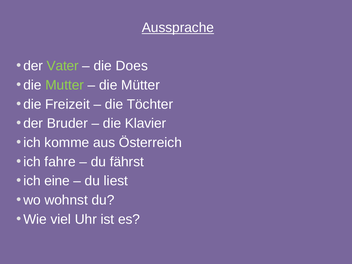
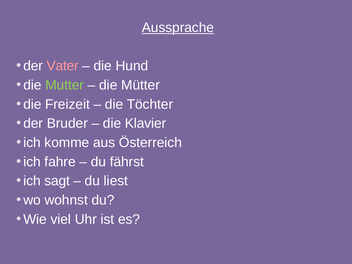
Vater colour: light green -> pink (63, 66)
Does: Does -> Hund (132, 66)
eine: eine -> sagt (57, 181)
